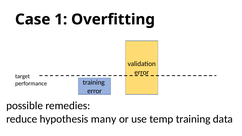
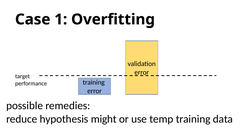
many: many -> might (104, 119)
